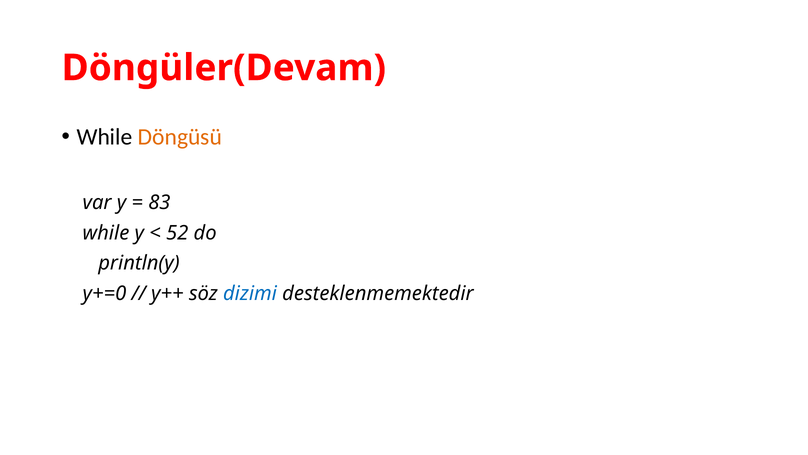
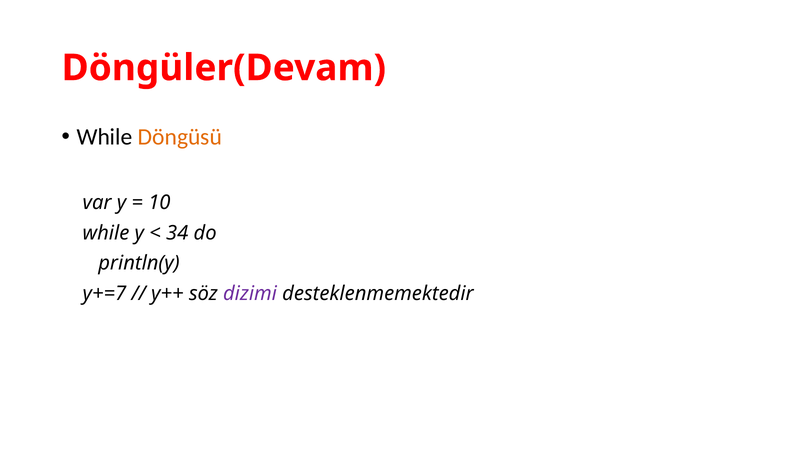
83: 83 -> 10 (159, 202)
52: 52 -> 34 (177, 233)
y+=0: y+=0 -> y+=7 (104, 293)
dizimi colour: blue -> purple (250, 293)
